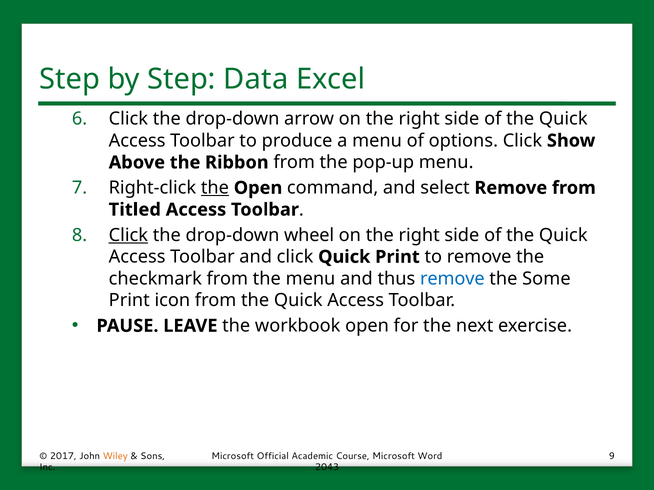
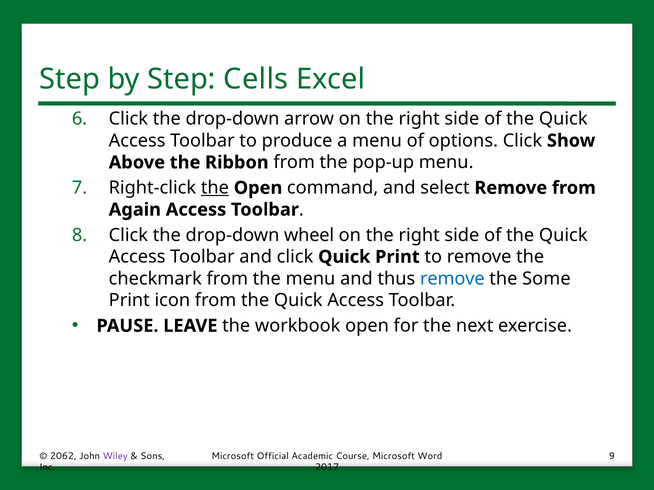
Data: Data -> Cells (256, 79)
Titled: Titled -> Again (135, 210)
Click underline: present -> none (128, 235)
2017: 2017 -> 2062 (63, 456)
Wiley colour: orange -> purple (115, 456)
2043: 2043 -> 2017 (327, 468)
